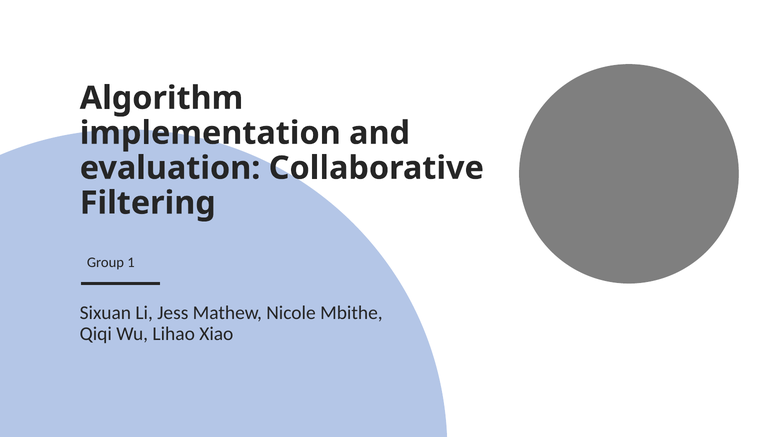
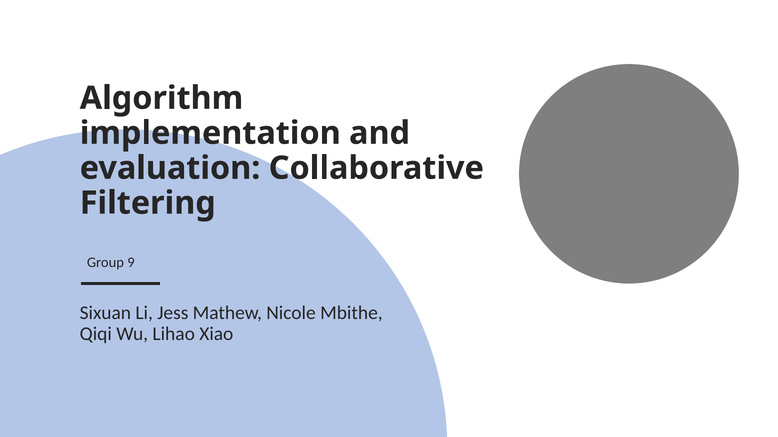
1: 1 -> 9 (131, 263)
